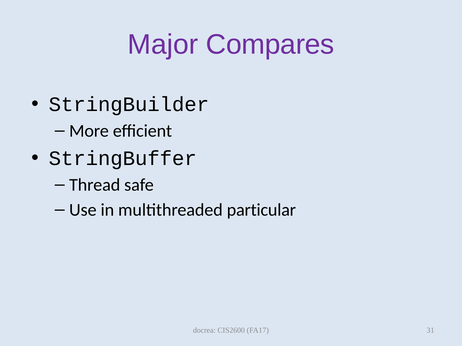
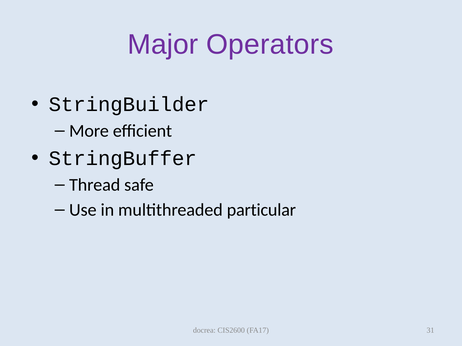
Compares: Compares -> Operators (270, 45)
